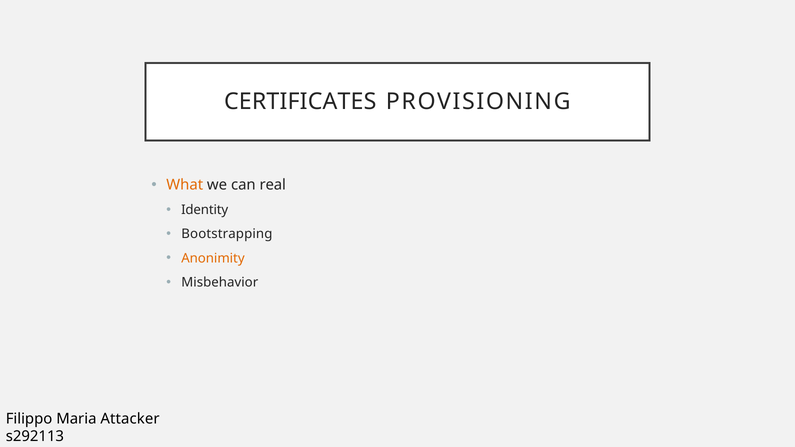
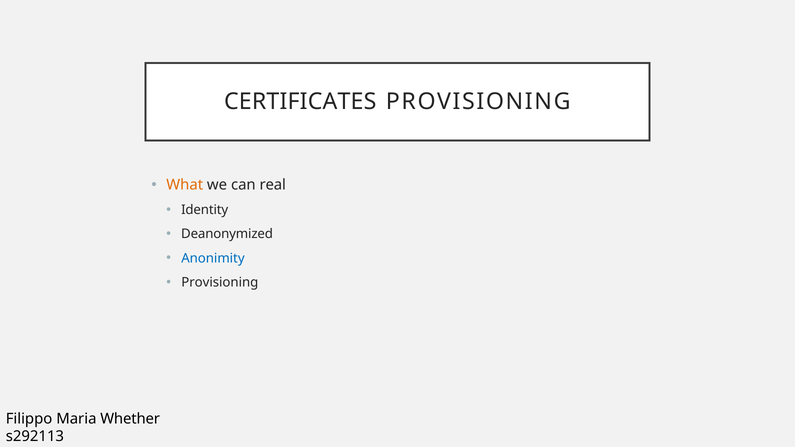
Bootstrapping: Bootstrapping -> Deanonymized (227, 234)
Anonimity colour: orange -> blue (213, 258)
Misbehavior: Misbehavior -> Provisioning (220, 283)
Attacker: Attacker -> Whether (130, 419)
